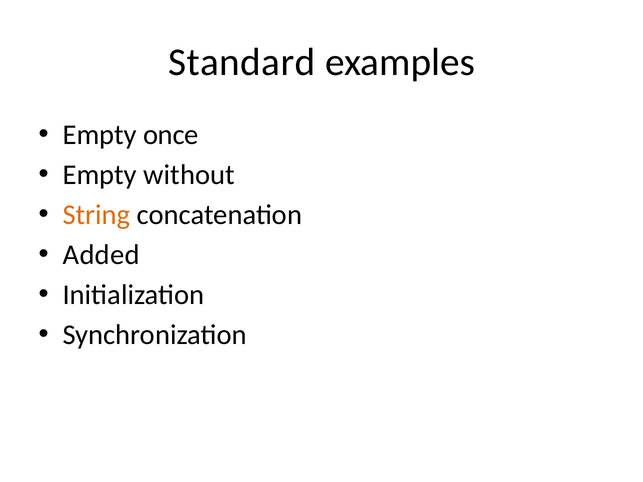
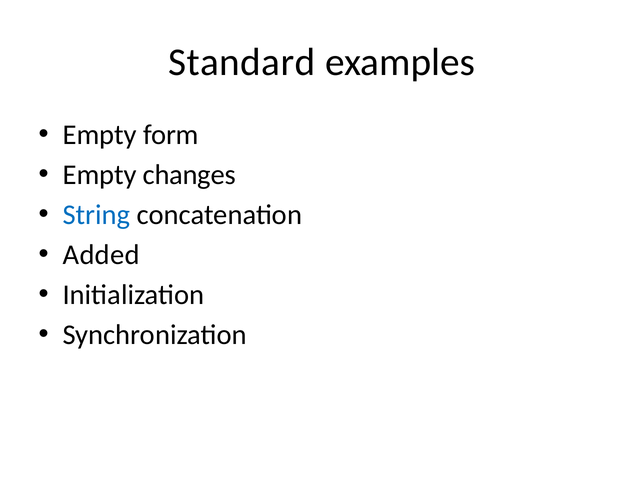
once: once -> form (171, 135)
without: without -> changes (189, 175)
String colour: orange -> blue (97, 215)
